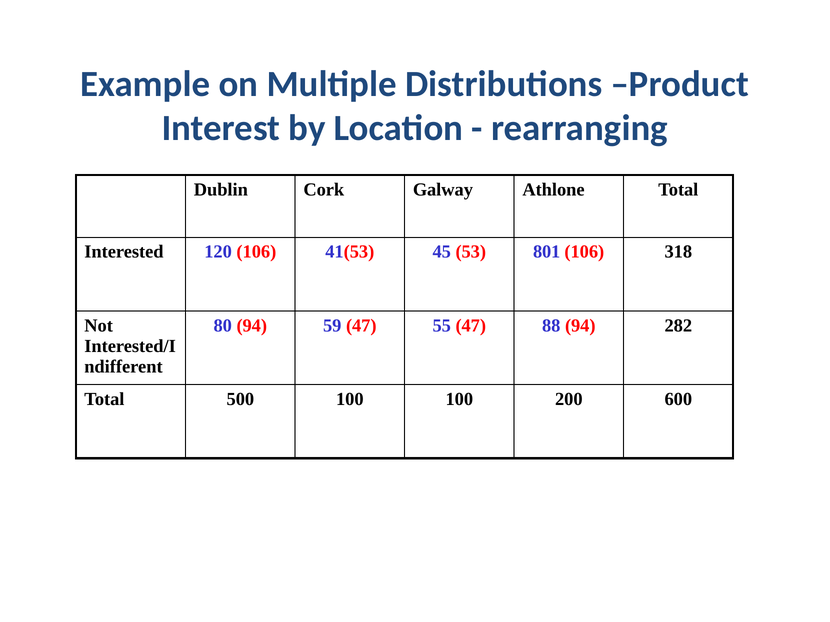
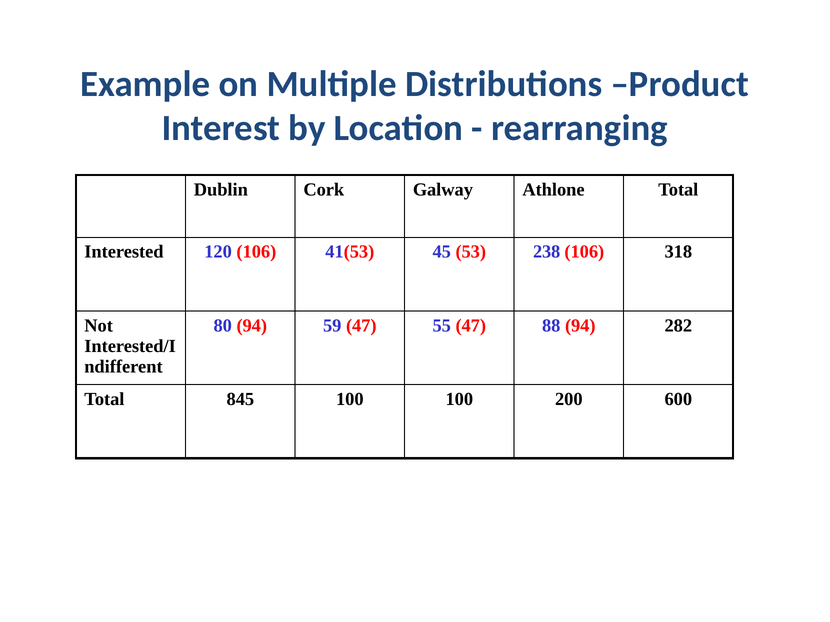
801: 801 -> 238 (547, 252)
500: 500 -> 845 (240, 400)
